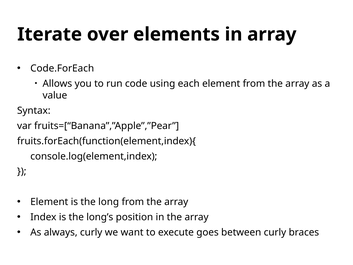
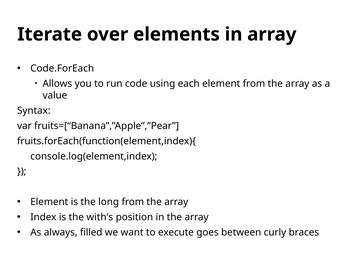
long’s: long’s -> with’s (100, 217)
always curly: curly -> filled (91, 232)
